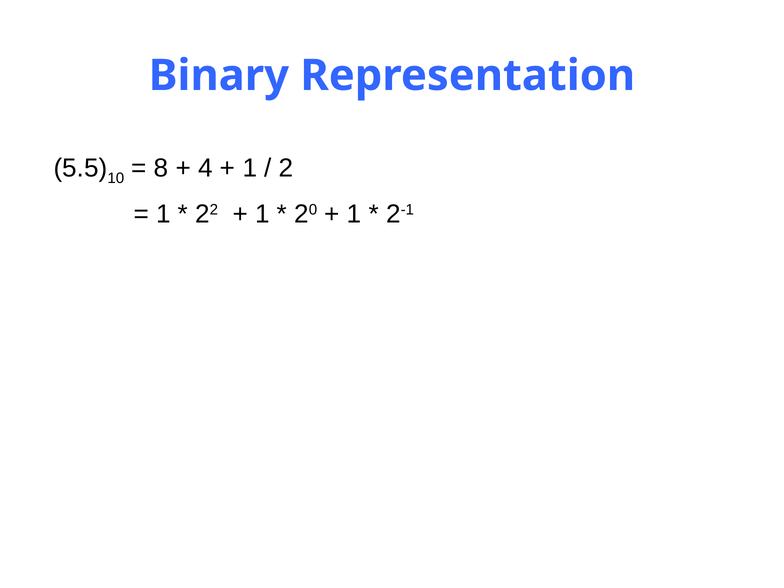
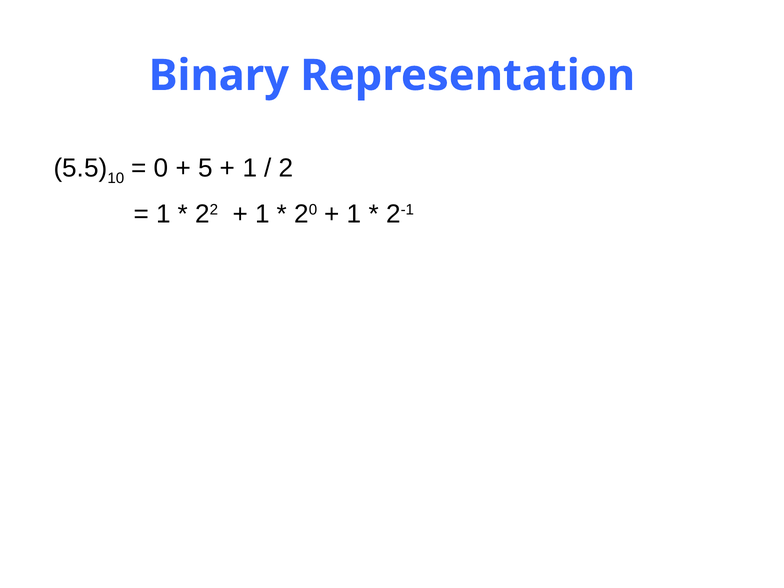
8: 8 -> 0 (161, 168)
4: 4 -> 5 (206, 168)
